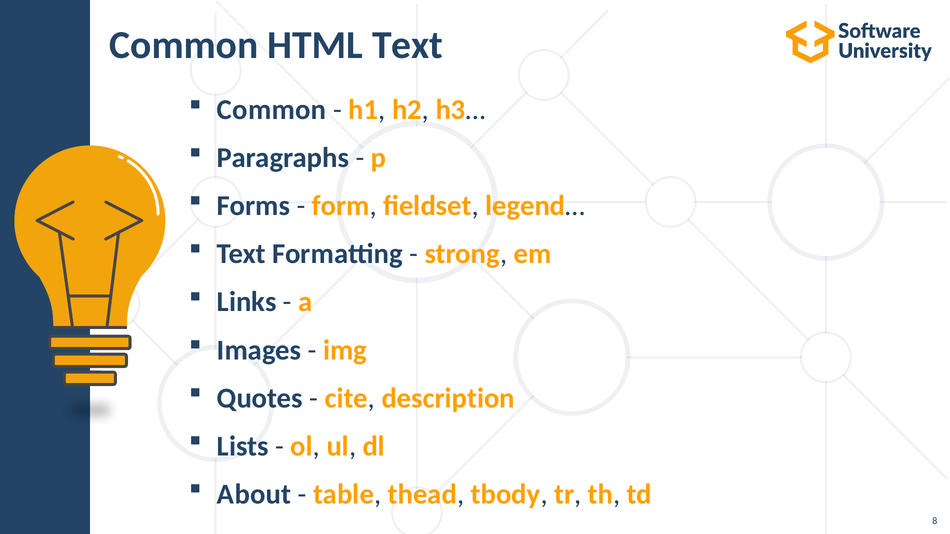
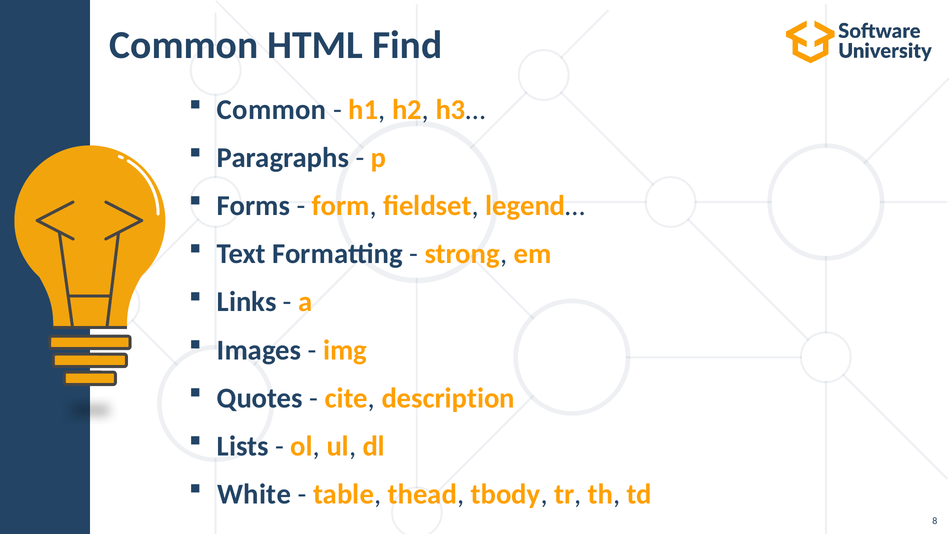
HTML Text: Text -> Find (407, 45)
About: About -> White (254, 494)
